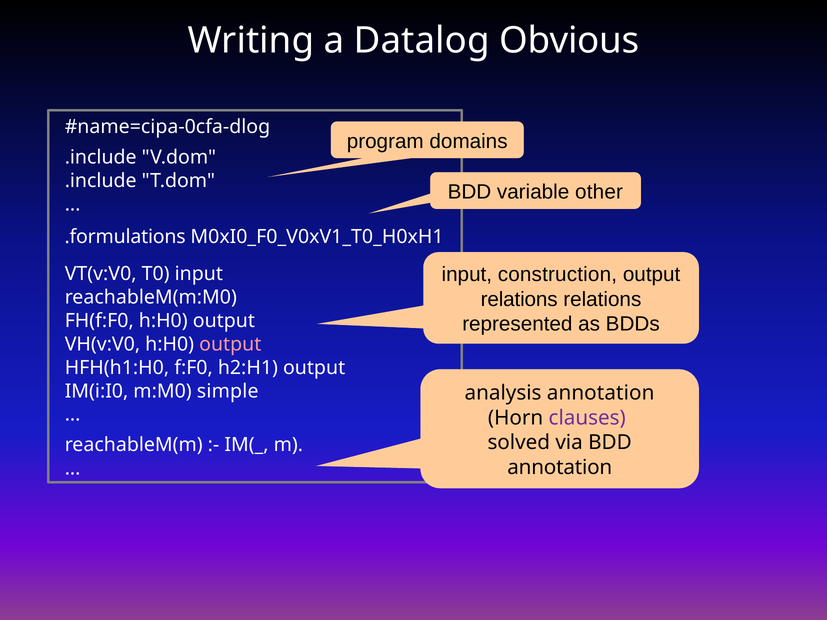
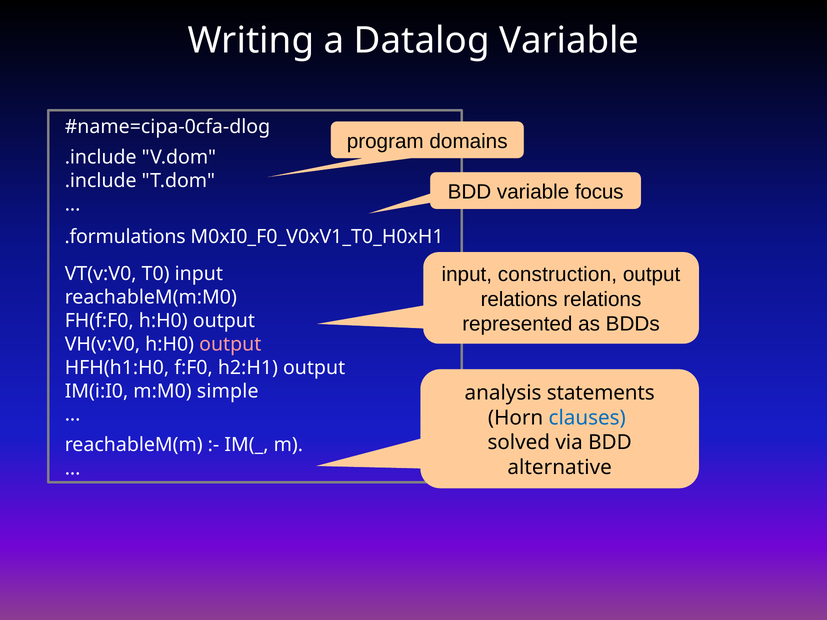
Datalog Obvious: Obvious -> Variable (569, 40)
other: other -> focus (599, 192)
analysis annotation: annotation -> statements (601, 393)
clauses colour: purple -> blue (587, 418)
annotation: annotation -> alternative (560, 468)
